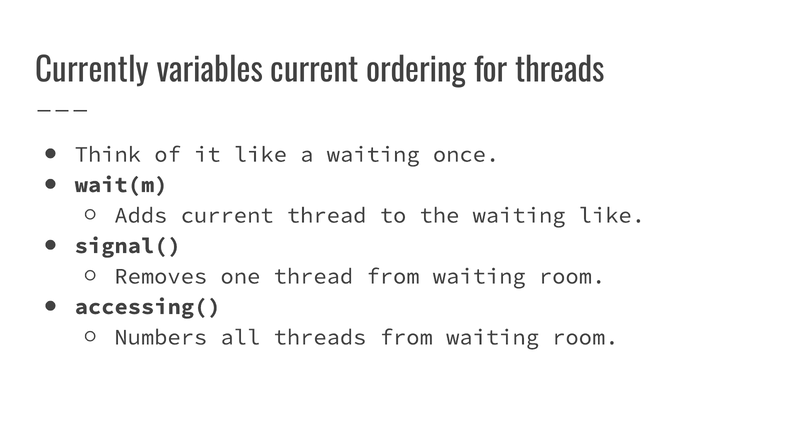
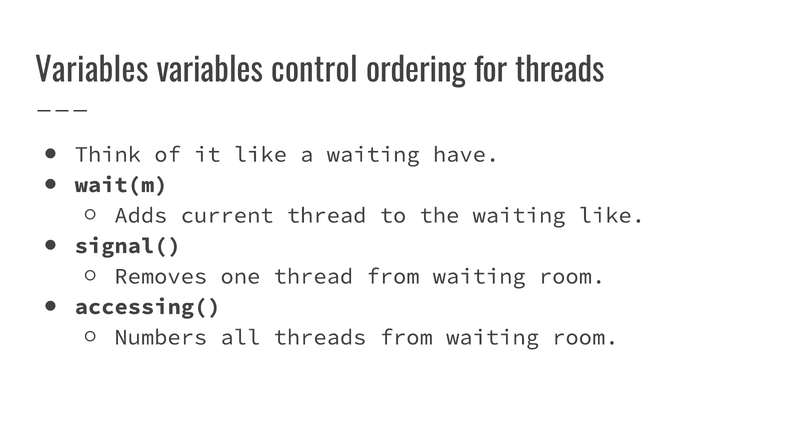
Currently: Currently -> Variables (92, 71)
variables current: current -> control (314, 71)
once: once -> have (466, 154)
